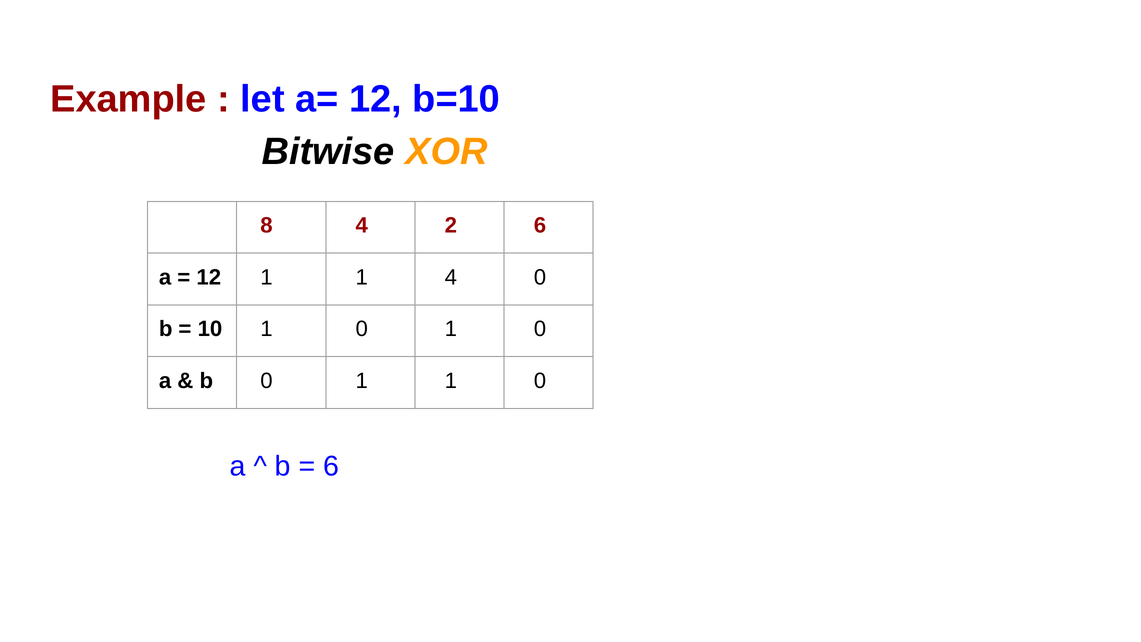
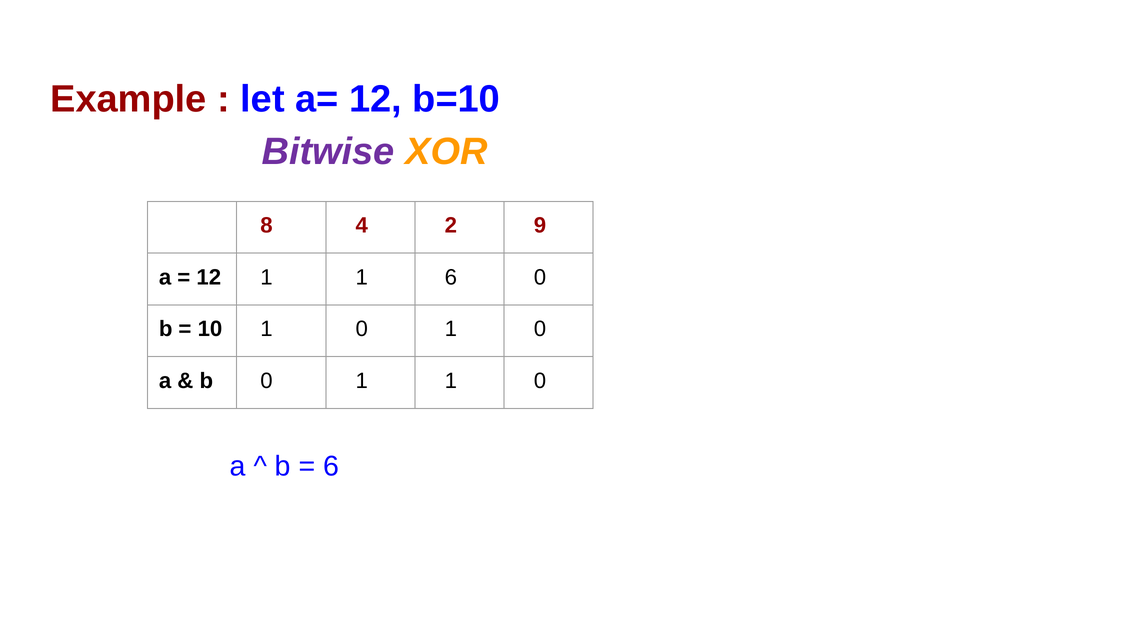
Bitwise colour: black -> purple (328, 152)
2 6: 6 -> 9 (540, 226)
1 4: 4 -> 6 (451, 277)
